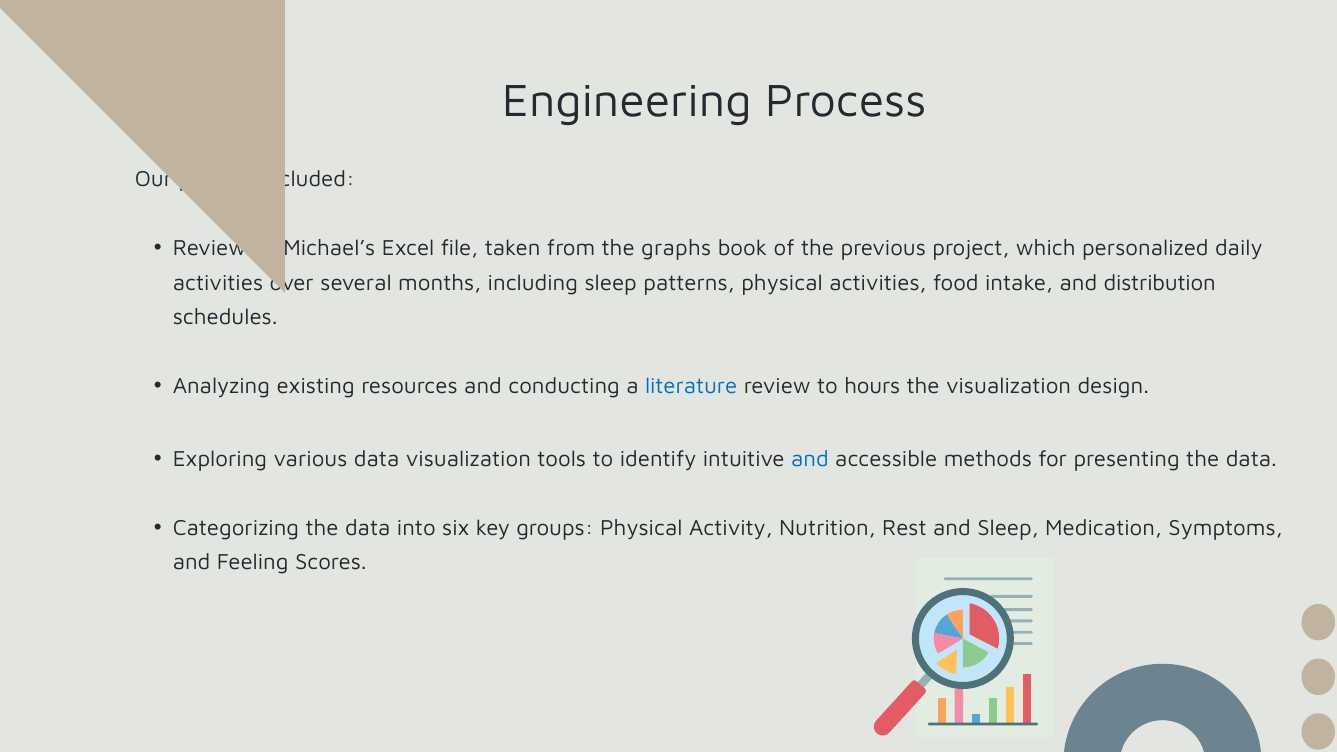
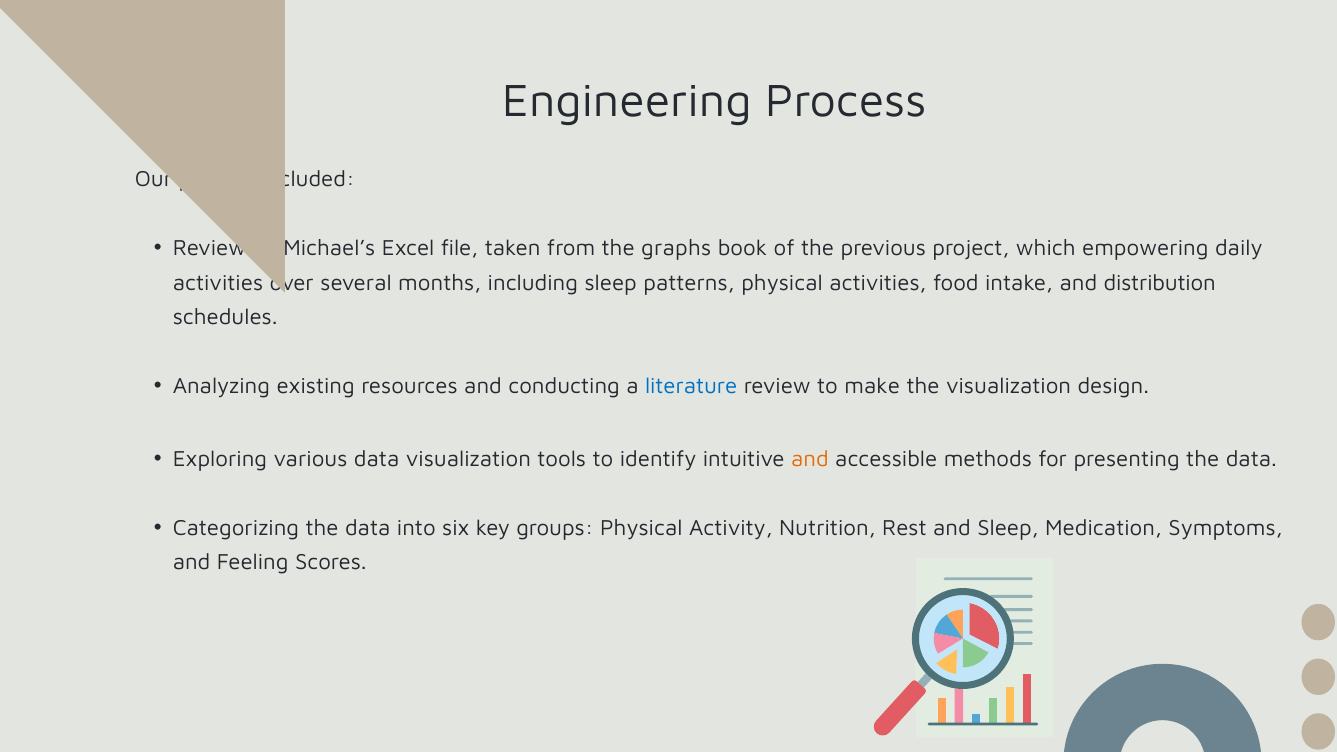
personalized: personalized -> empowering (1145, 249)
hours: hours -> make (872, 387)
and colour: blue -> orange (810, 459)
